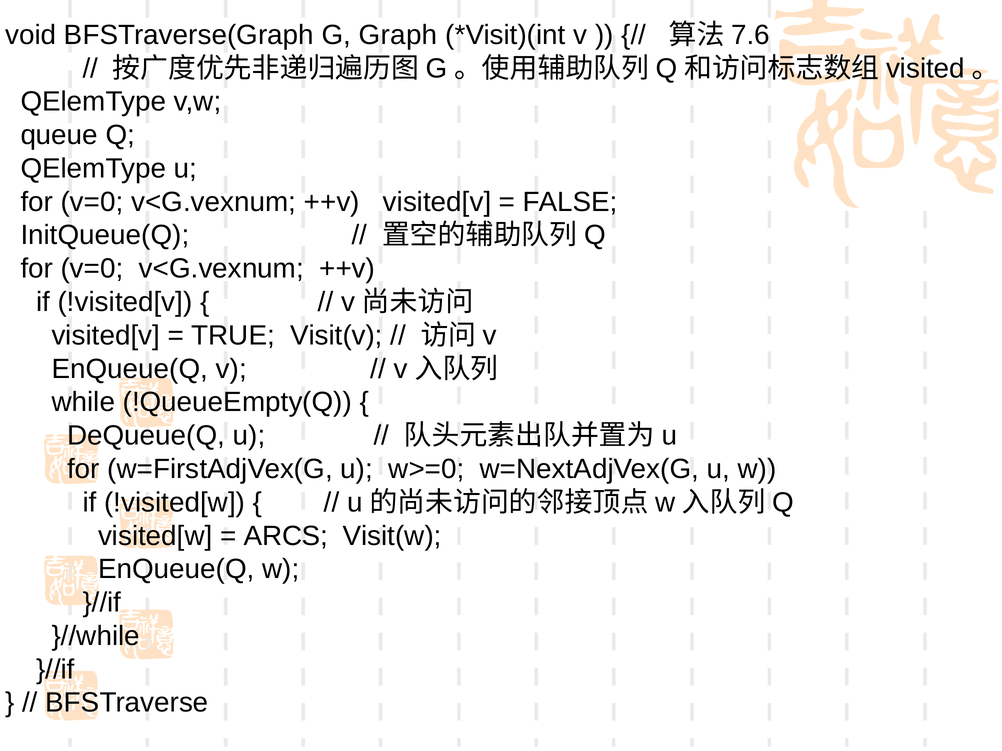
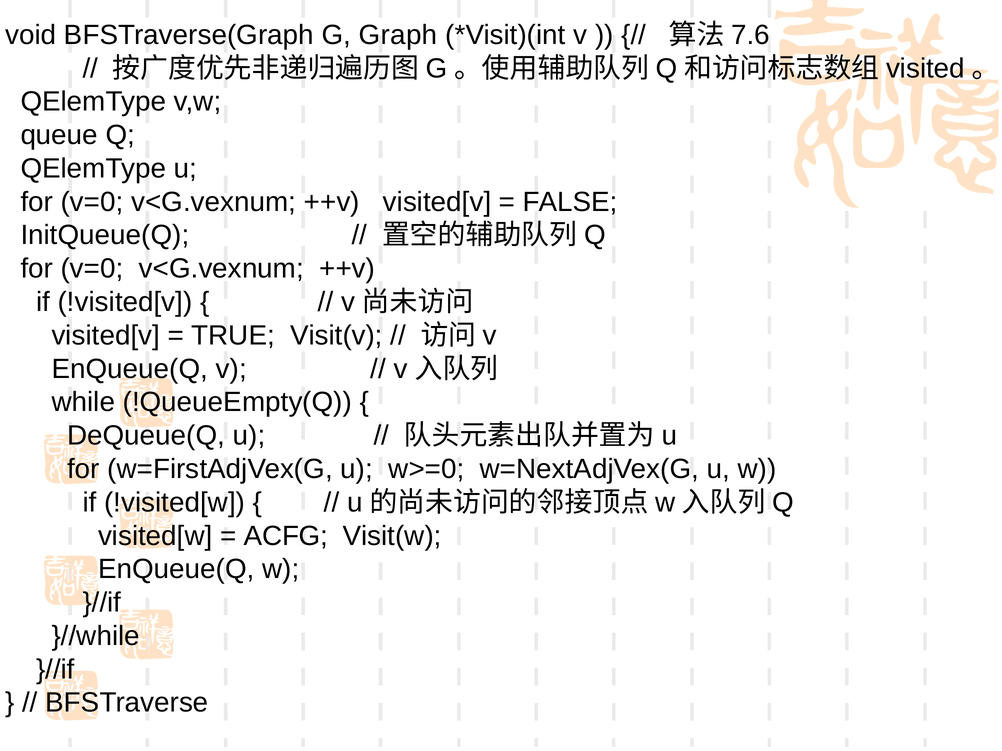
ARCS: ARCS -> ACFG (286, 536)
